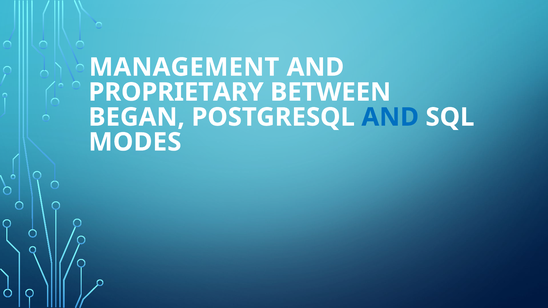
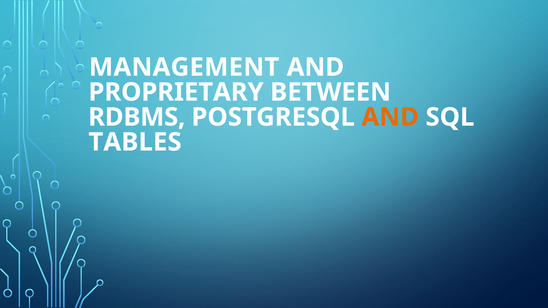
BEGAN: BEGAN -> RDBMS (137, 117)
AND colour: blue -> orange (390, 117)
MODES: MODES -> TABLES (135, 142)
